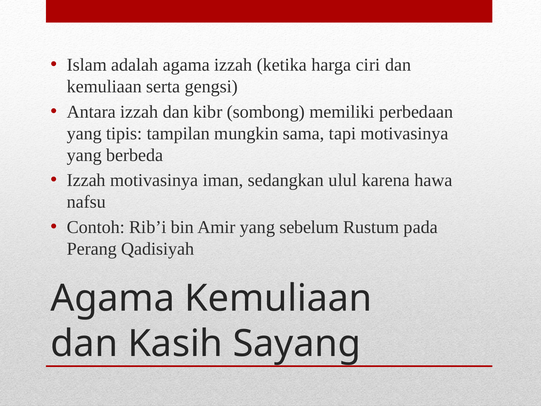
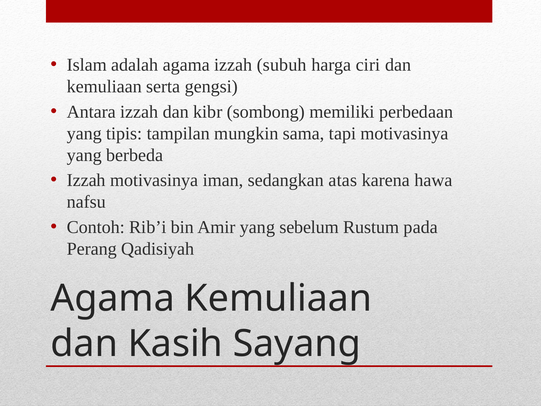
ketika: ketika -> subuh (282, 65)
ulul: ulul -> atas (343, 180)
